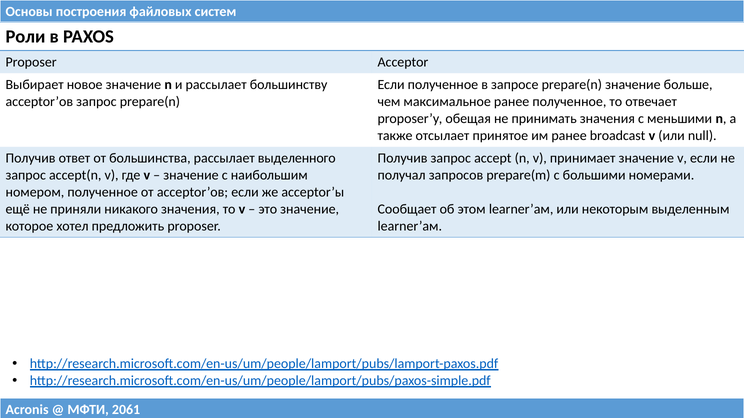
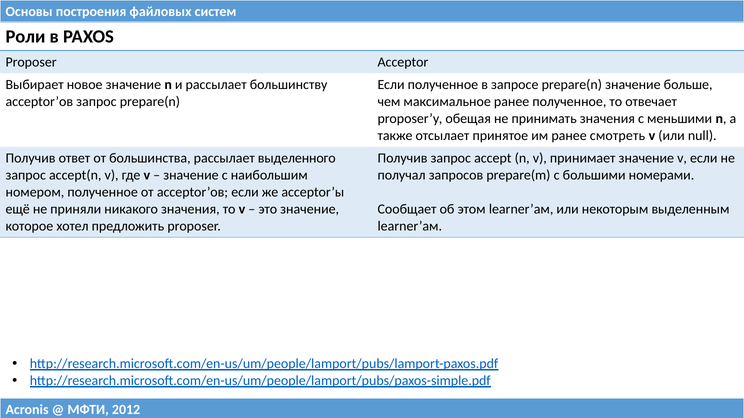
broadcast: broadcast -> смотреть (617, 136)
2061: 2061 -> 2012 (126, 410)
